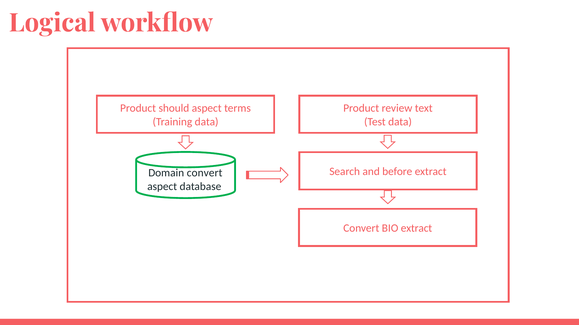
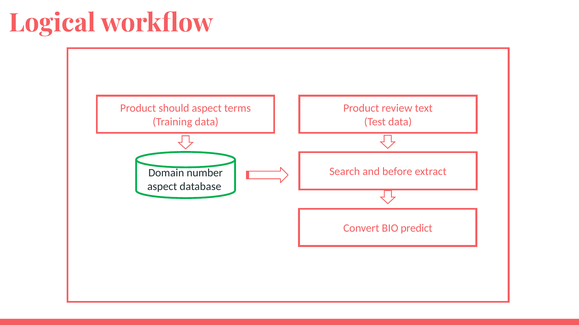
Domain convert: convert -> number (205, 173)
BIO extract: extract -> predict (416, 229)
